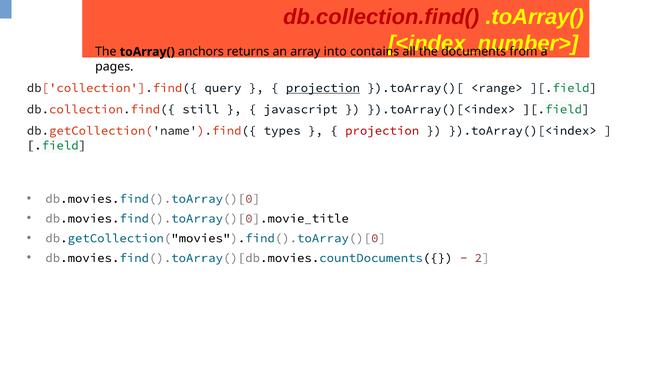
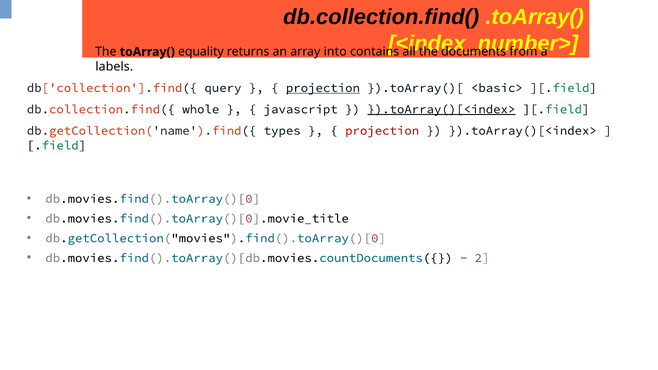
db.collection.find( colour: red -> black (381, 17)
anchors: anchors -> equality (201, 52)
pages: pages -> labels (114, 67)
<range>: <range> -> <basic> (497, 88)
still: still -> whole (201, 109)
}).toArray()[<index> underline: none -> present (441, 109)
